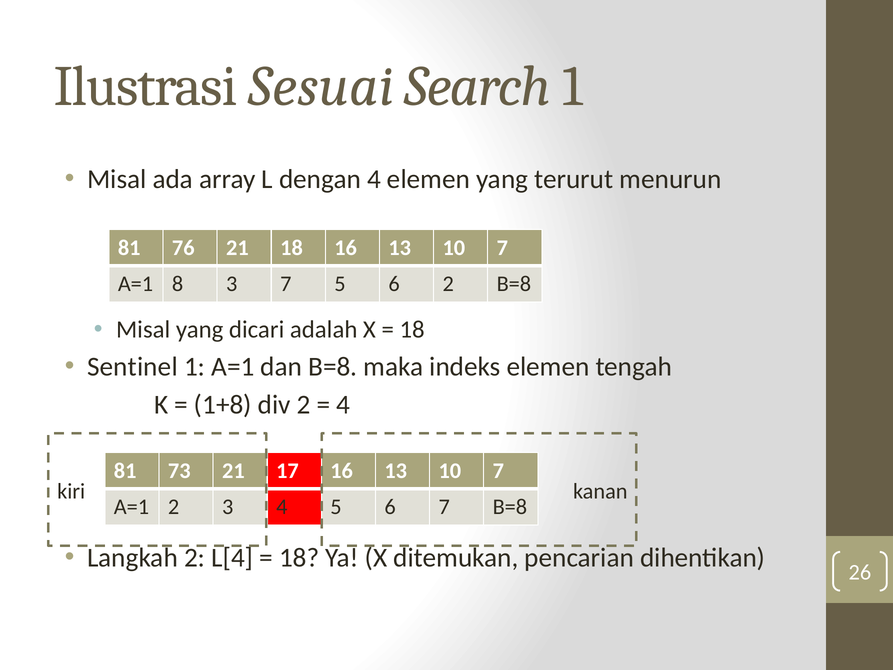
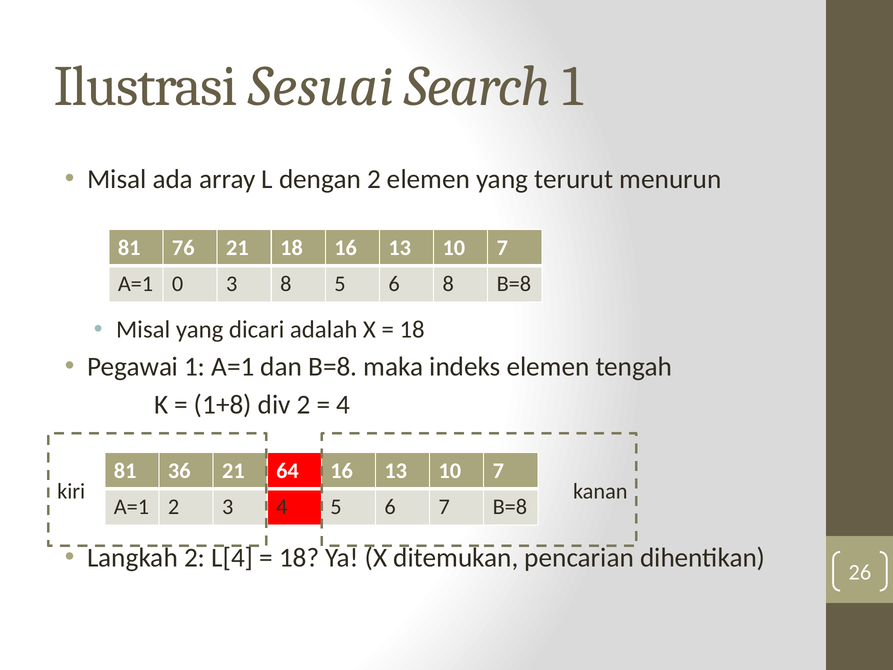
dengan 4: 4 -> 2 (374, 179)
8: 8 -> 0 (178, 284)
3 7: 7 -> 8 (286, 284)
6 2: 2 -> 8 (448, 284)
Sentinel: Sentinel -> Pegawai (133, 366)
73: 73 -> 36 (179, 471)
17: 17 -> 64 (287, 471)
